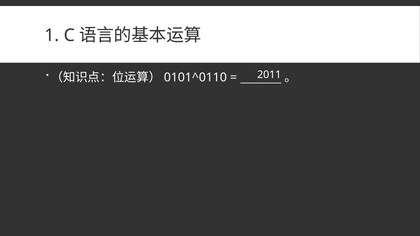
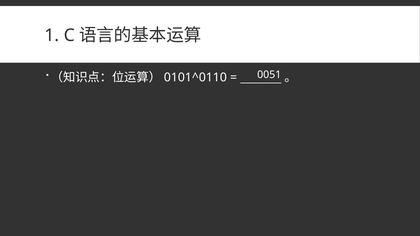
2011: 2011 -> 0051 (269, 75)
